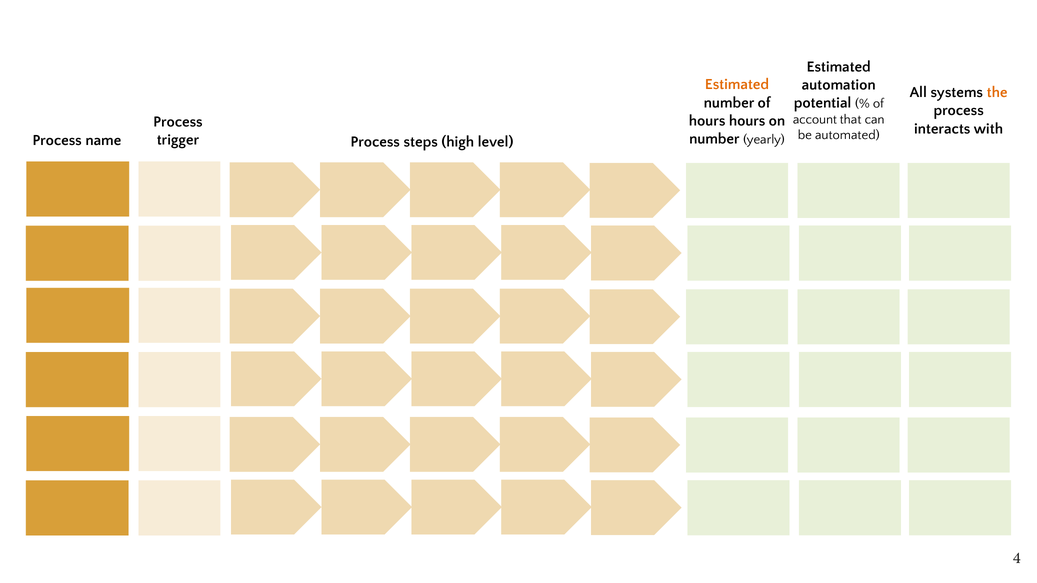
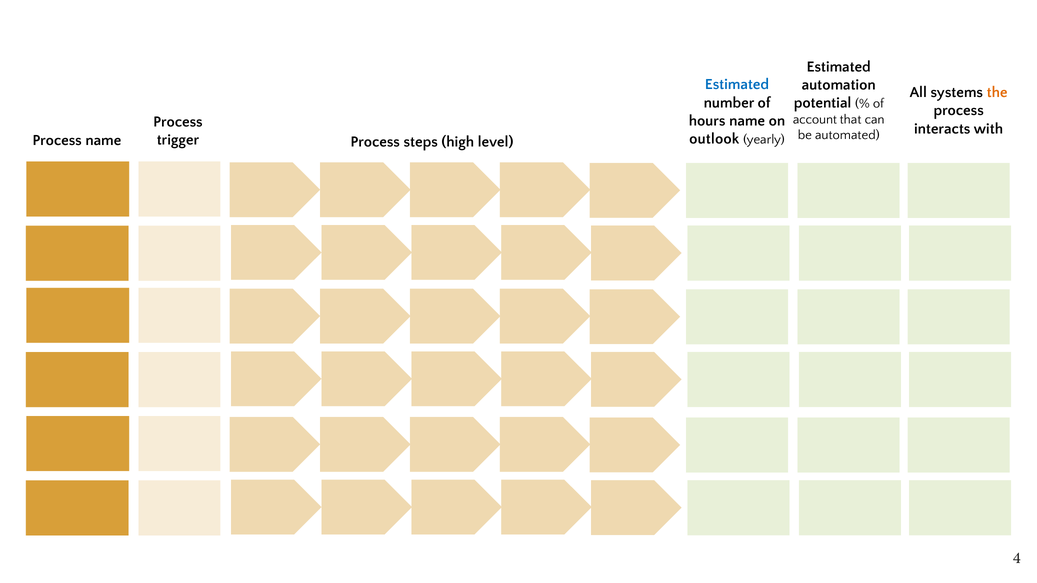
Estimated colour: orange -> blue (737, 84)
hours hours: hours -> name (747, 121)
number: number -> outlook (714, 139)
